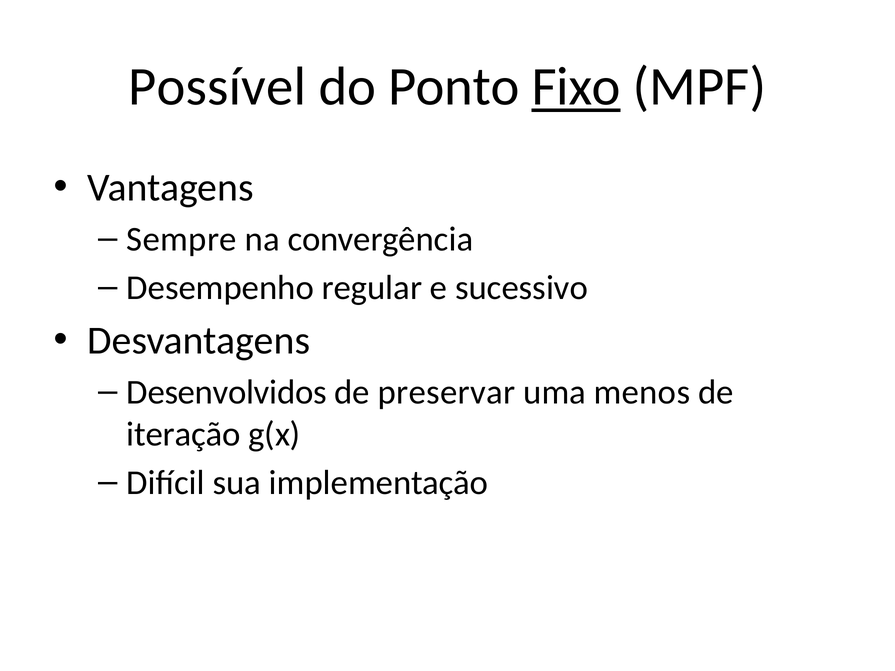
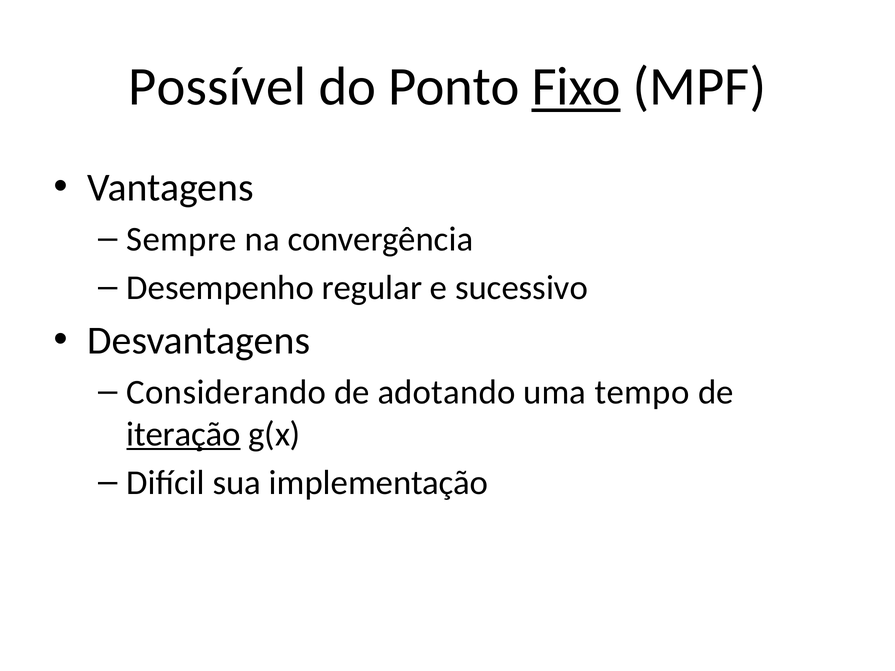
Desenvolvidos: Desenvolvidos -> Considerando (226, 392)
preservar: preservar -> adotando (447, 392)
menos: menos -> tempo (642, 392)
iteração underline: none -> present (183, 434)
